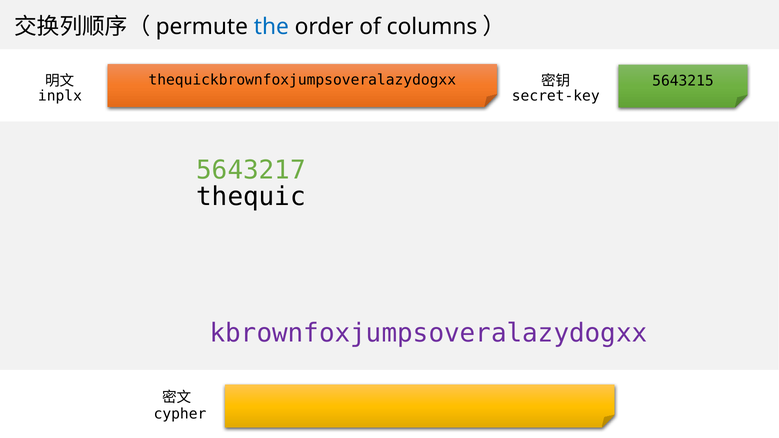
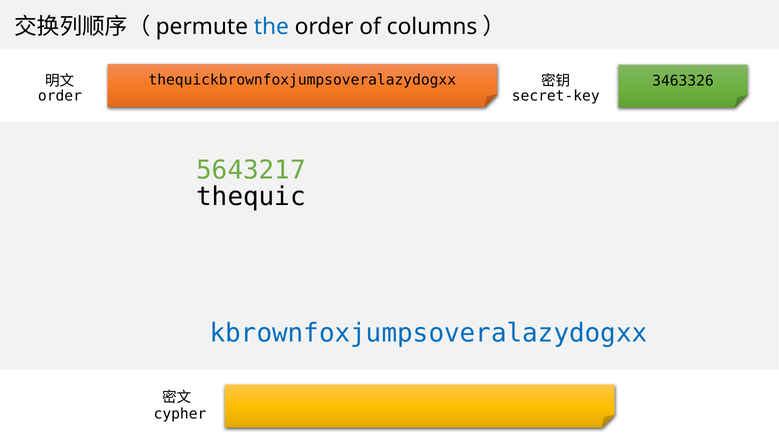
5643215: 5643215 -> 3463326 (683, 81)
inplx: inplx -> order (60, 96)
kbrownfoxjumpsoveralazydogxx colour: purple -> blue (429, 333)
